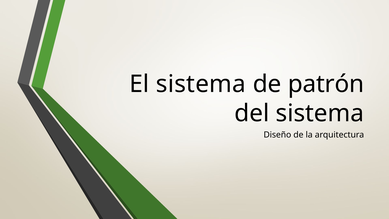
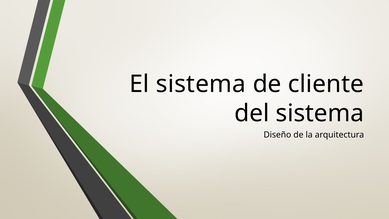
patrón: patrón -> cliente (326, 84)
